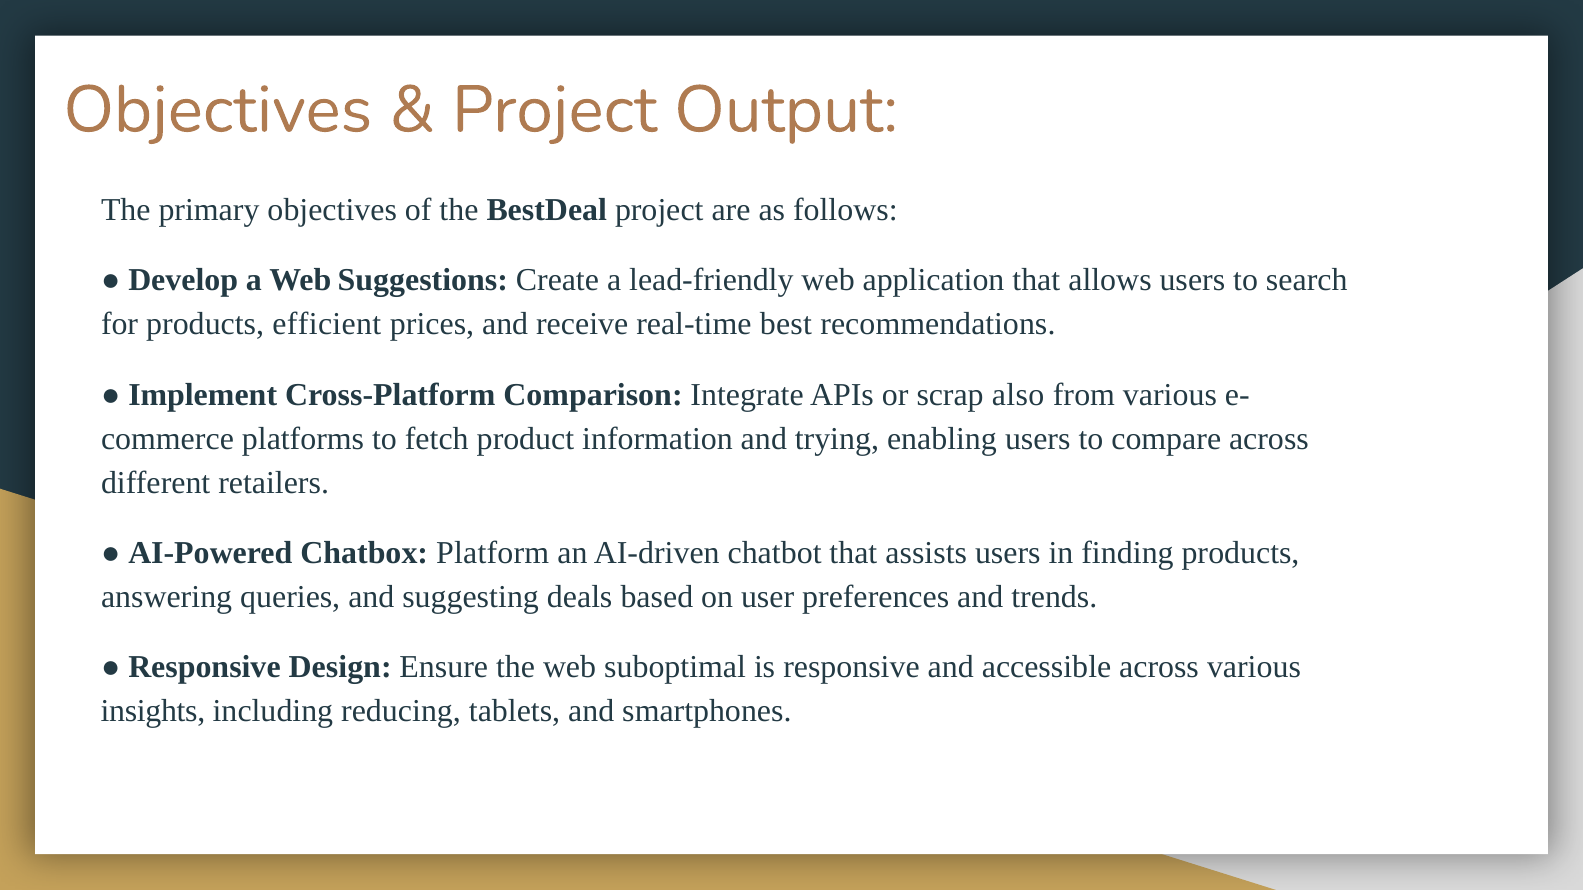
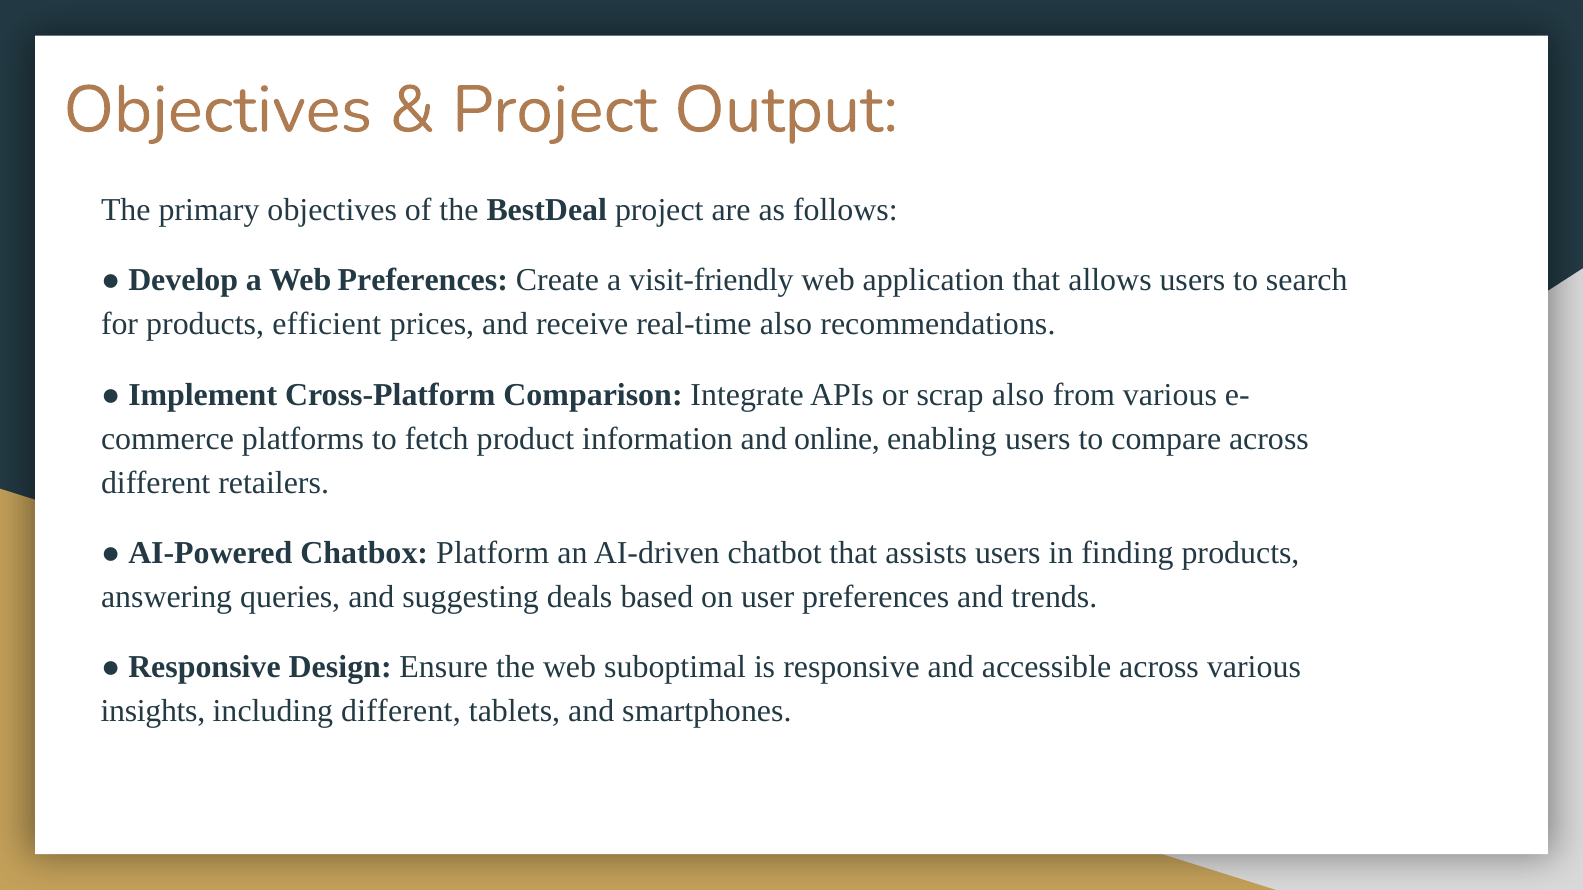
Web Suggestions: Suggestions -> Preferences (423, 281)
lead-friendly: lead-friendly -> visit-friendly (711, 281)
real-time best: best -> also (786, 325)
trying: trying -> online (837, 439)
including reducing: reducing -> different (401, 712)
